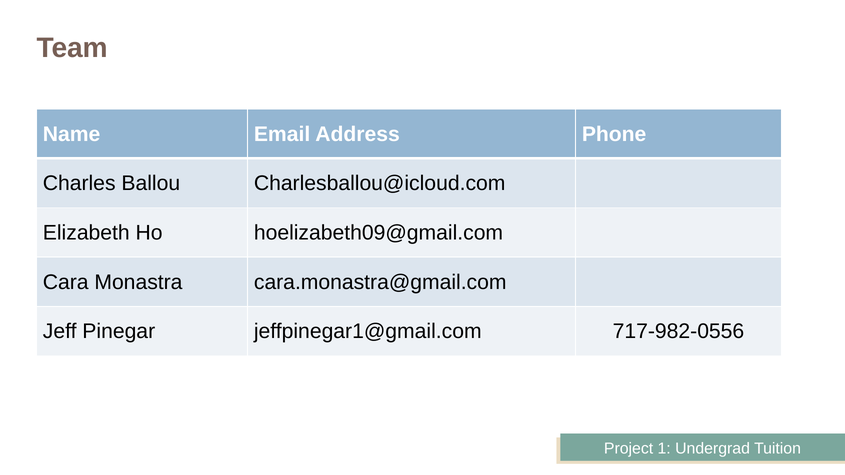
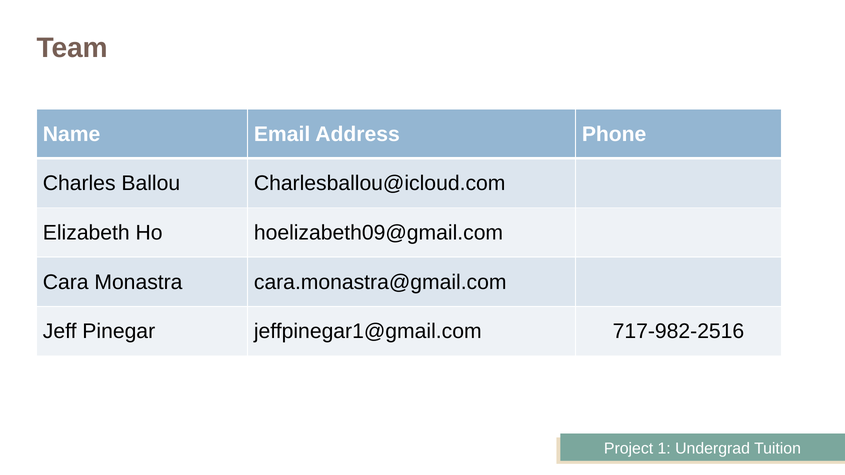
717-982-0556: 717-982-0556 -> 717-982-2516 (678, 332)
